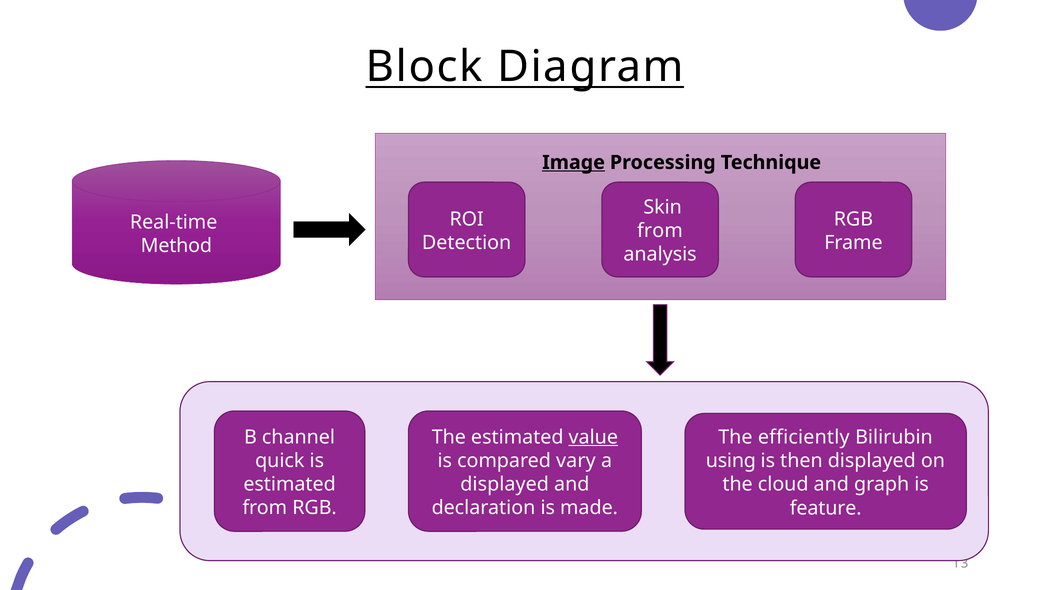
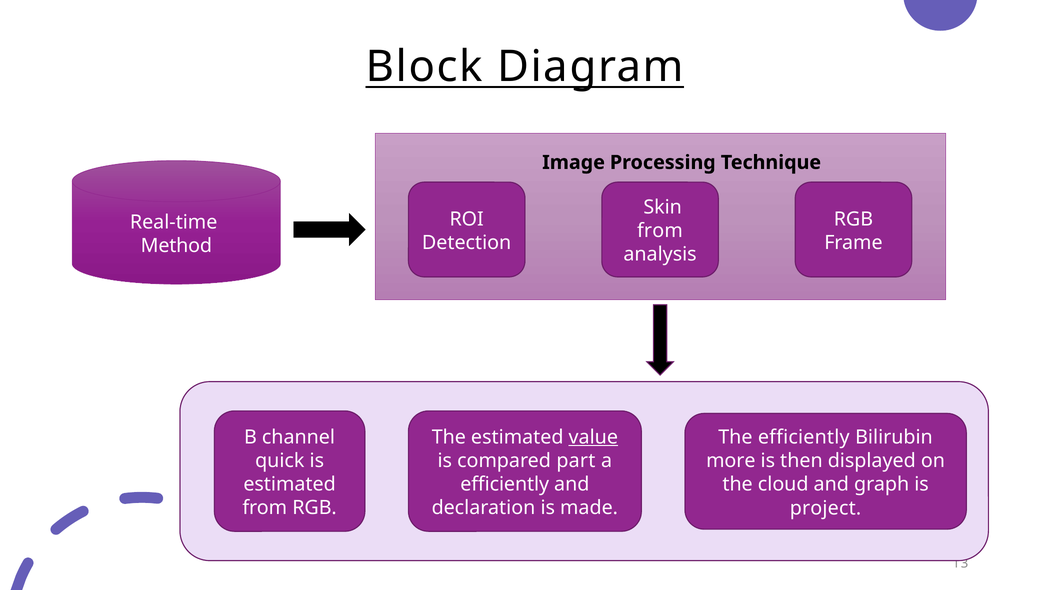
Image underline: present -> none (574, 163)
vary: vary -> part (576, 461)
using: using -> more (731, 461)
displayed: displayed -> efficiently (505, 485)
feature: feature -> project (826, 509)
